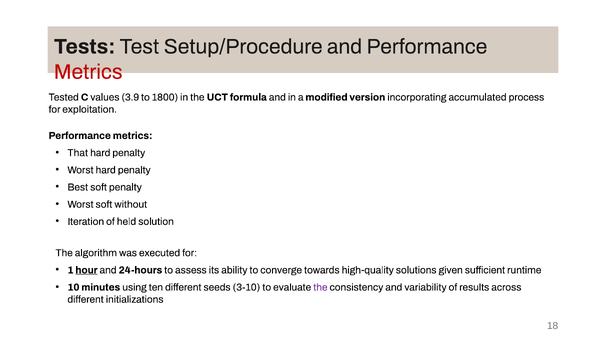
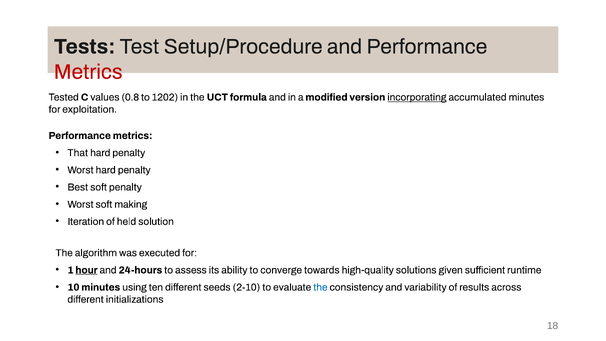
3.9: 3.9 -> 0.8 (130, 97)
1800: 1800 -> 1202 (165, 97)
incorporating underline: none -> present (417, 97)
accumulated process: process -> minutes (526, 97)
without: without -> making (131, 204)
3-10: 3-10 -> 2-10 (246, 287)
the colour: purple -> blue (320, 287)
